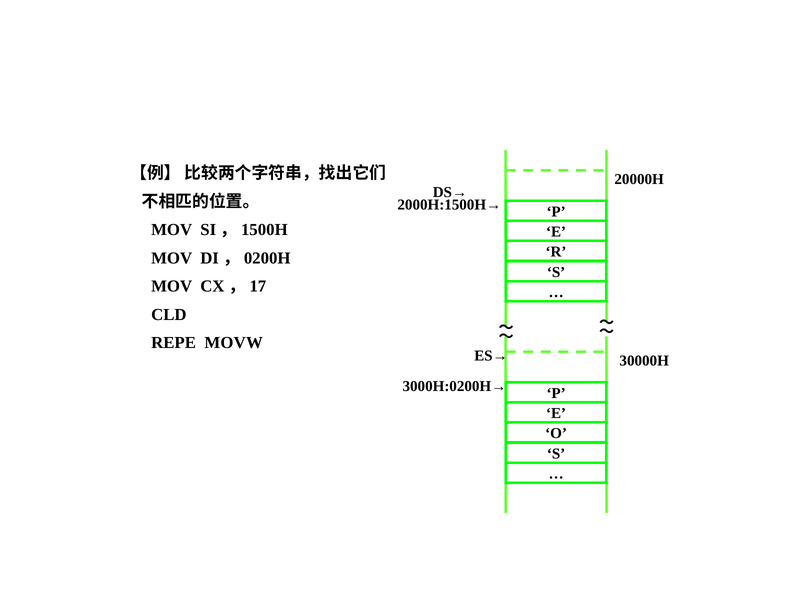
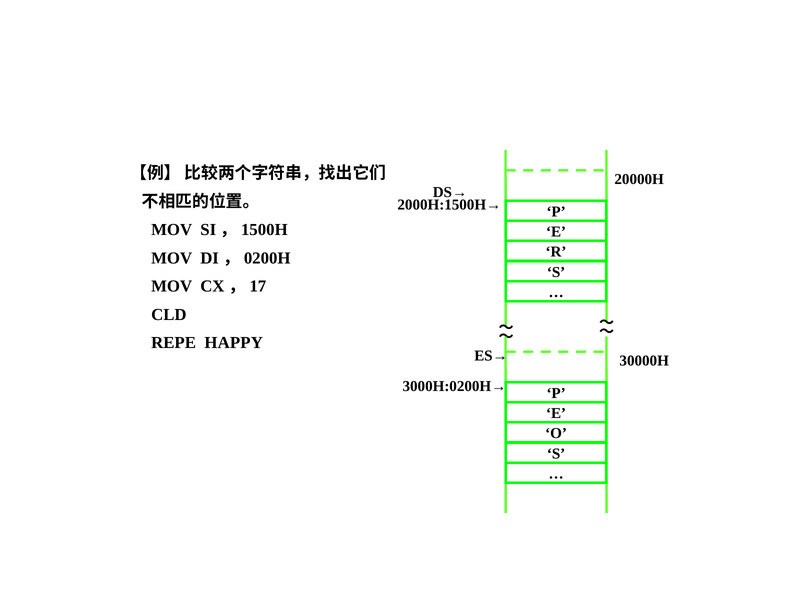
MOVW: MOVW -> HAPPY (234, 343)
